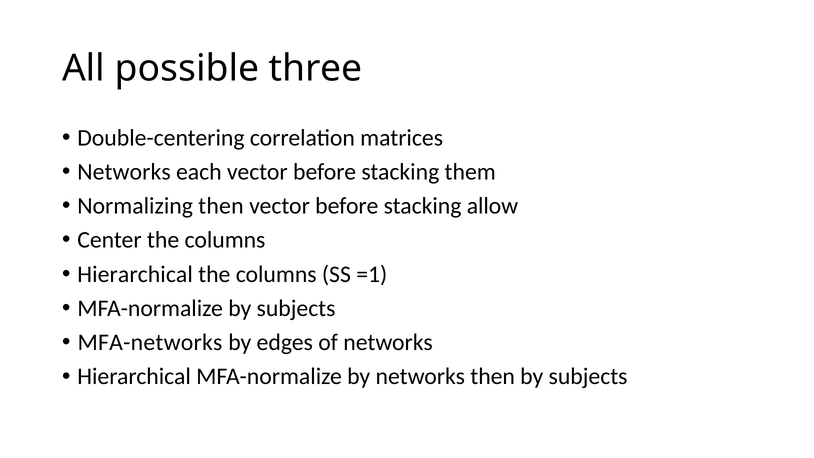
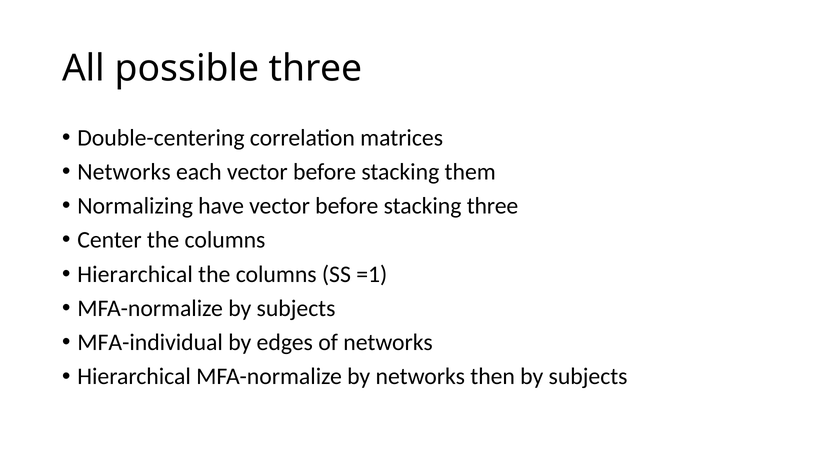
Normalizing then: then -> have (221, 206)
stacking allow: allow -> three (493, 206)
MFA-networks: MFA-networks -> MFA-individual (150, 342)
